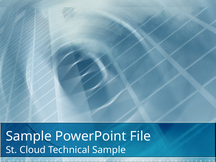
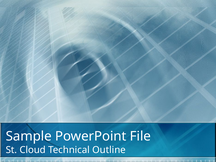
Technical Sample: Sample -> Outline (109, 150)
